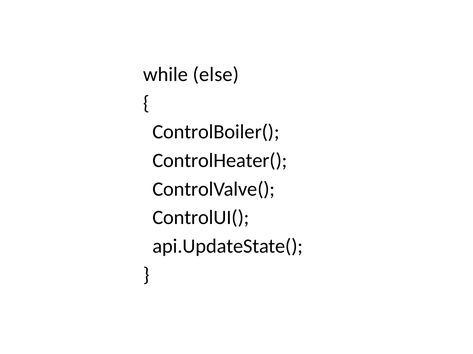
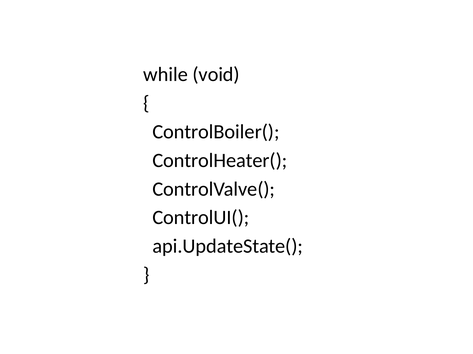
else: else -> void (216, 75)
